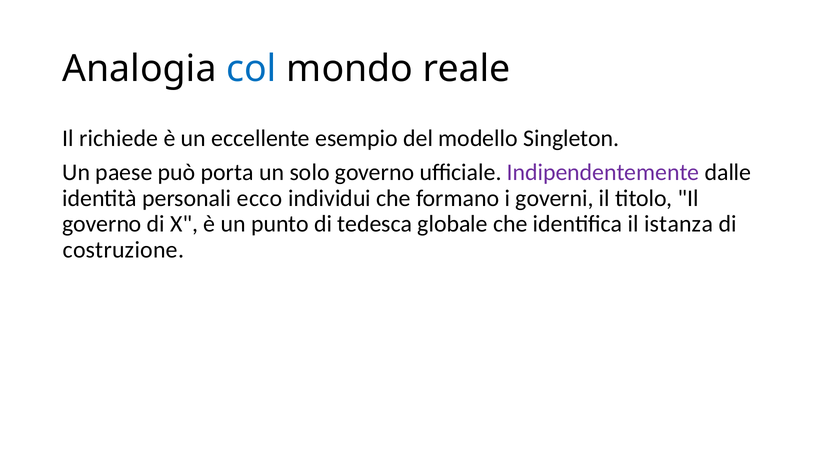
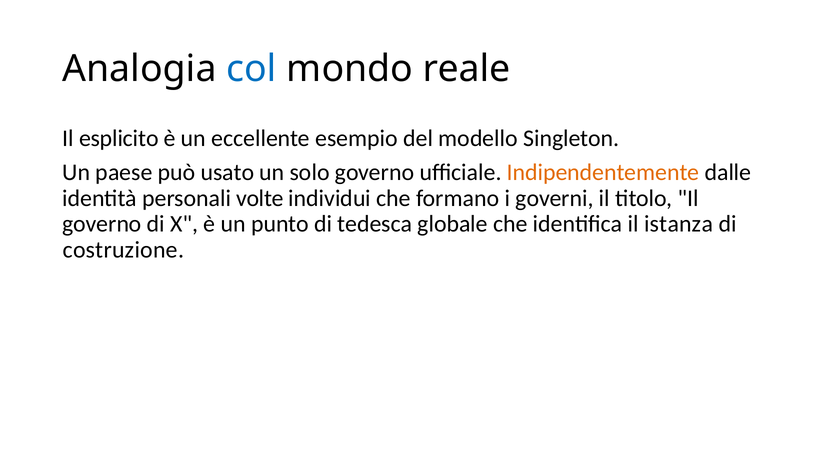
richiede: richiede -> esplicito (119, 138)
porta: porta -> usato (227, 173)
Indipendentemente colour: purple -> orange (603, 173)
ecco: ecco -> volte (260, 198)
